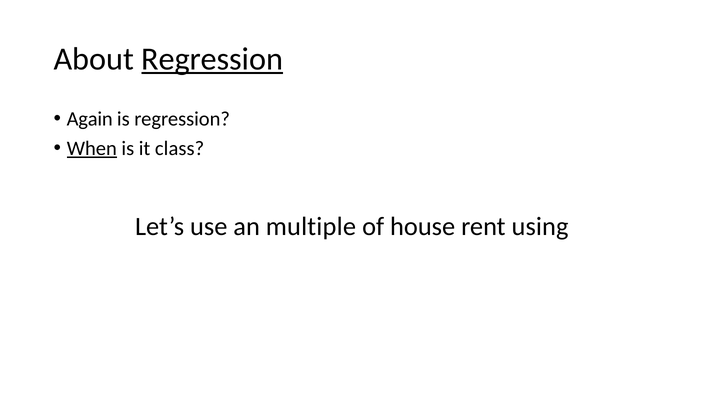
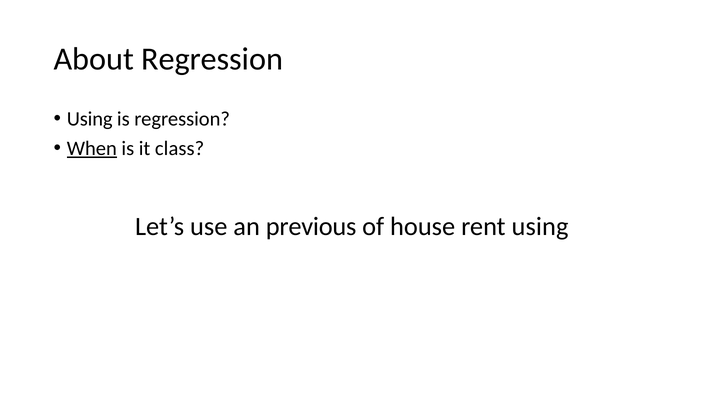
Regression underline: present -> none (212, 59)
Again: Again -> Using (90, 119)
multiple: multiple -> previous (311, 226)
